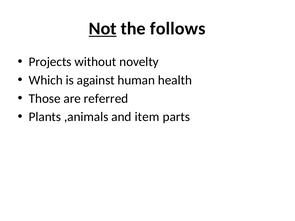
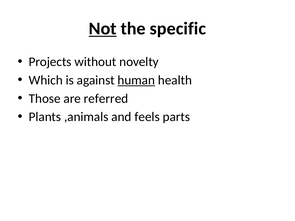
follows: follows -> specific (178, 29)
human underline: none -> present (136, 80)
item: item -> feels (147, 117)
